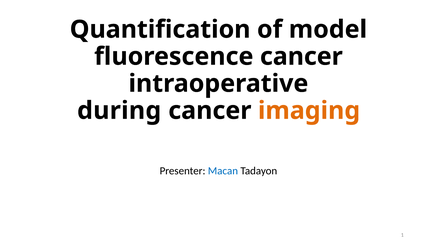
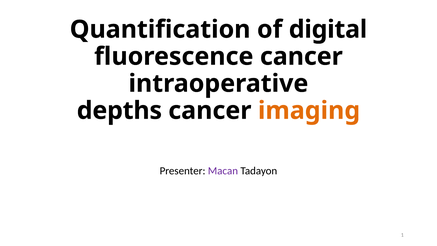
model: model -> digital (328, 29)
during: during -> depths (119, 111)
Macan colour: blue -> purple (223, 171)
